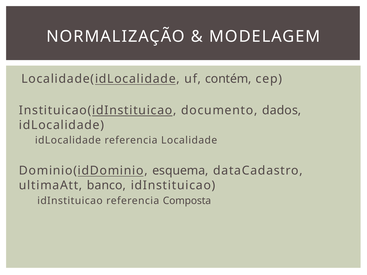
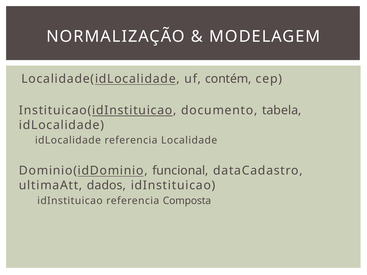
dados: dados -> tabela (282, 110)
esquema: esquema -> funcional (180, 171)
banco: banco -> dados (106, 186)
